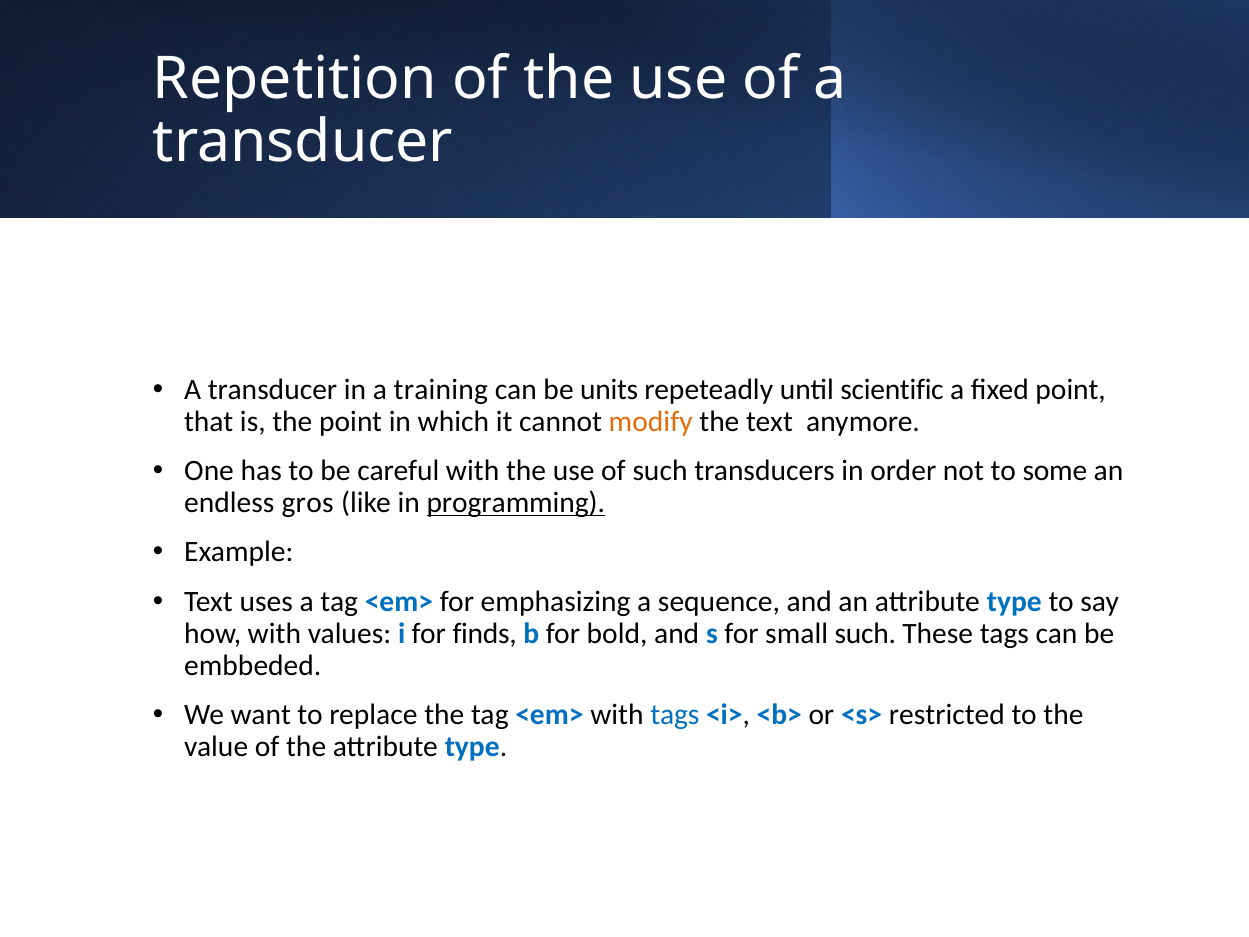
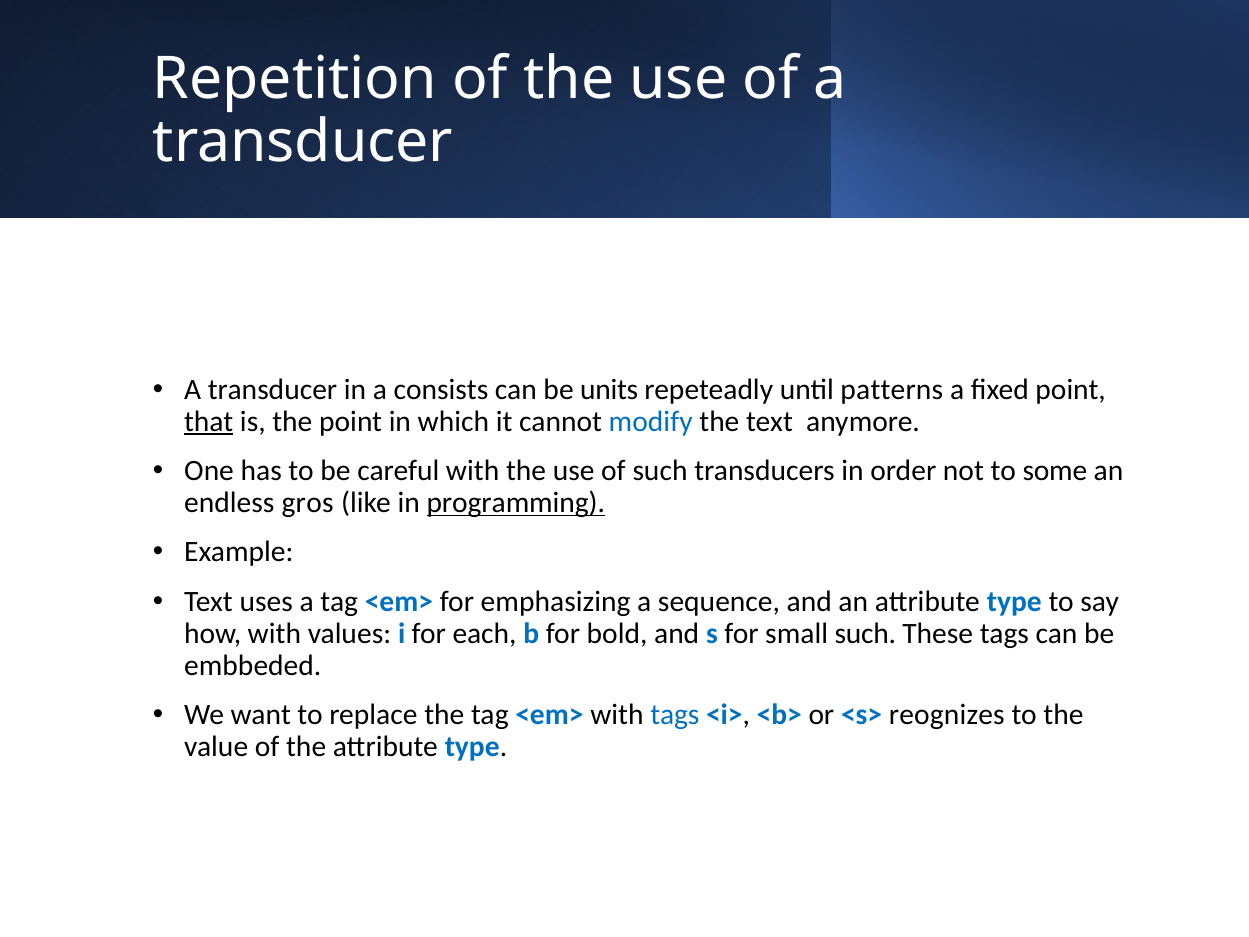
training: training -> consists (441, 390)
scientific: scientific -> patterns (892, 390)
that underline: none -> present (209, 422)
modify colour: orange -> blue (651, 422)
finds: finds -> each (484, 633)
restricted: restricted -> reognizes (947, 714)
